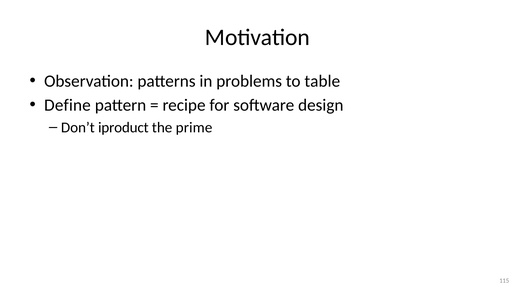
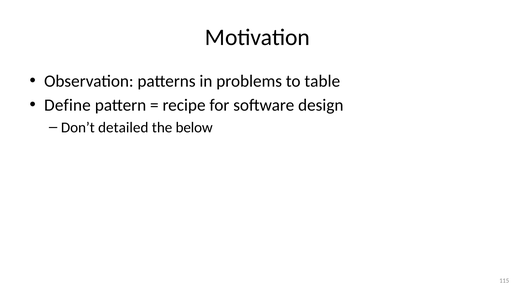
iproduct: iproduct -> detailed (123, 127)
prime: prime -> below (194, 127)
